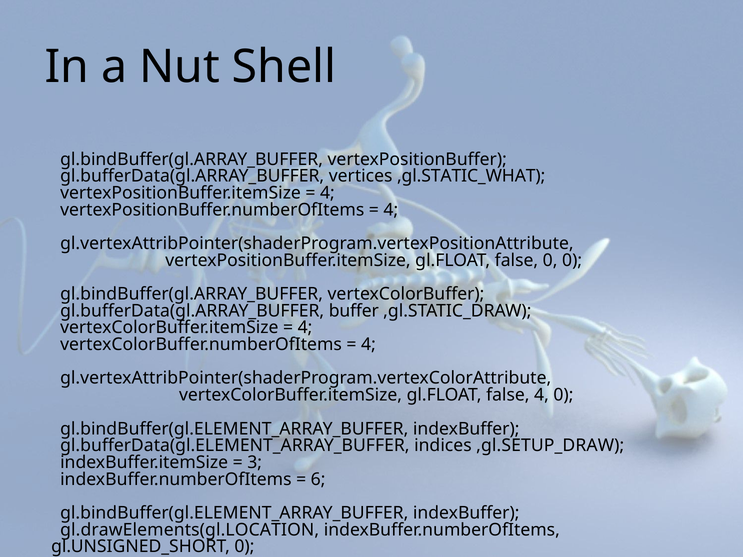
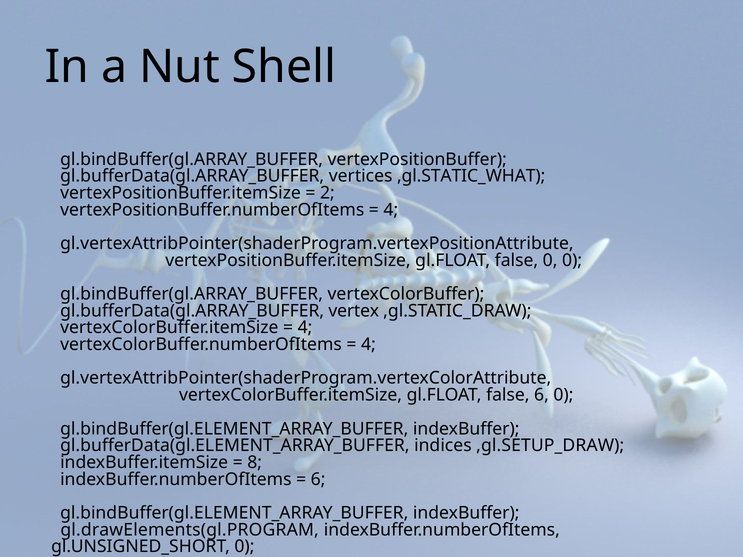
4: 4 -> 2 (327, 193)
buffer: buffer -> vertex (354, 311)
false 4: 4 -> 6 (541, 395)
3: 3 -> 8 (255, 463)
gl.drawElements(gl.LOCATION: gl.drawElements(gl.LOCATION -> gl.drawElements(gl.PROGRAM (190, 530)
